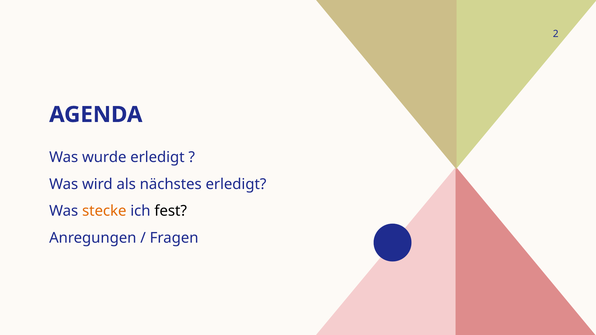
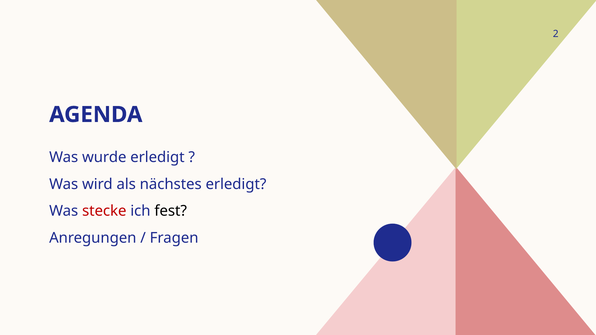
stecke colour: orange -> red (104, 211)
